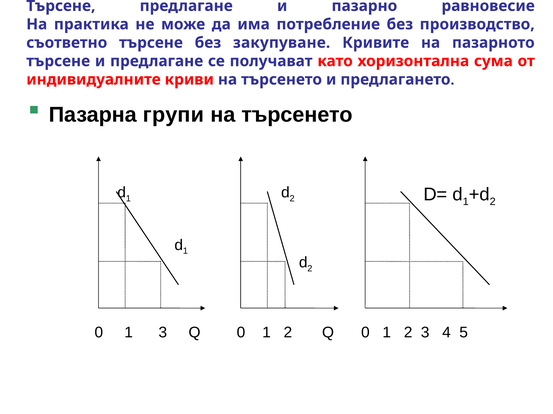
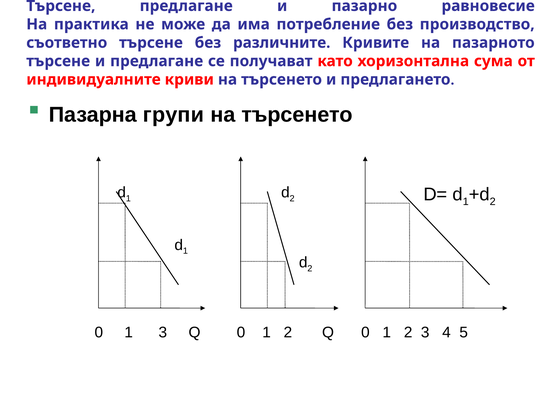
закупуване: закупуване -> различните (282, 43)
